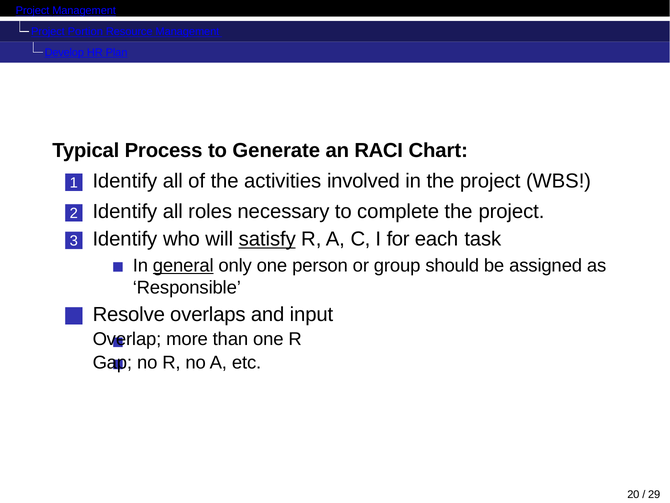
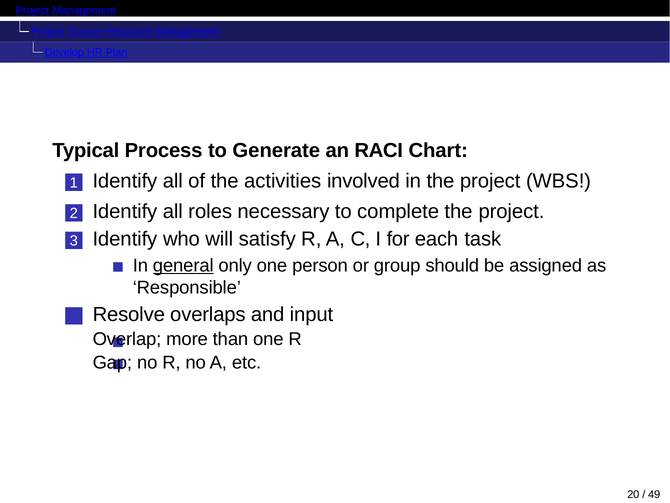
Portion: Portion -> Scarce (85, 32)
satisfy underline: present -> none (267, 239)
29: 29 -> 49 (654, 495)
